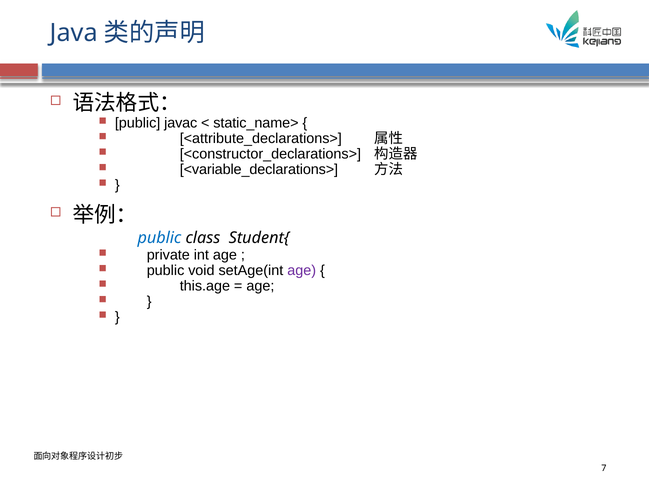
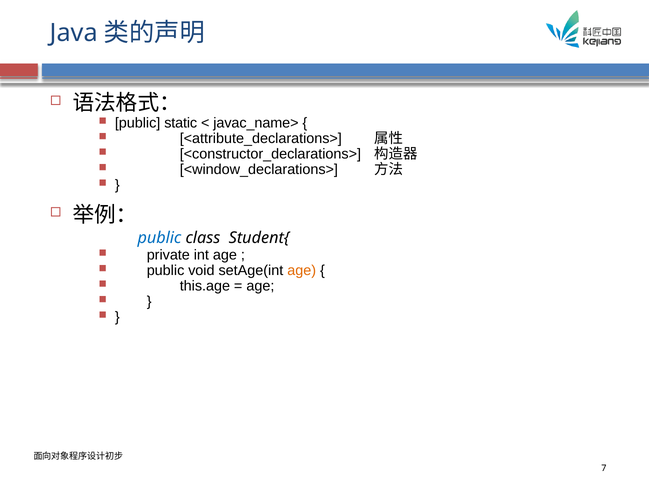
javac: javac -> static (181, 123)
static_name>: static_name> -> javac_name> (256, 123)
<variable_declarations>: <variable_declarations> -> <window_declarations> (259, 170)
age colour: purple -> orange (302, 271)
